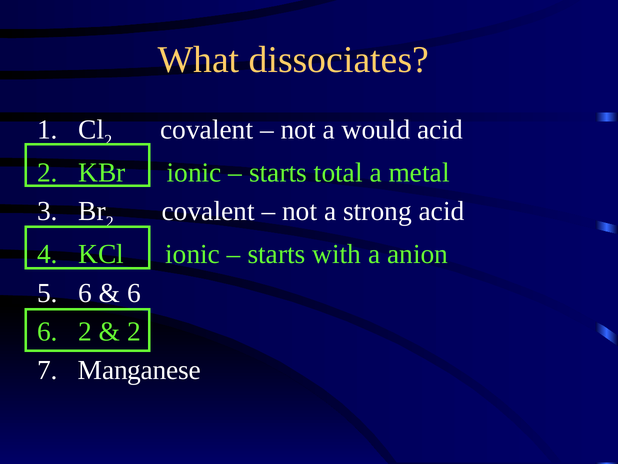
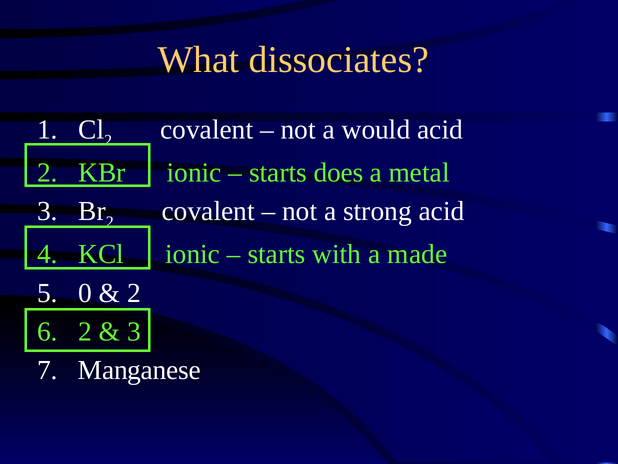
total: total -> does (338, 173)
anion: anion -> made (418, 254)
6: 6 -> 0 (85, 293)
6: 6 -> 2 (134, 293)
2: 2 -> 3 (134, 331)
